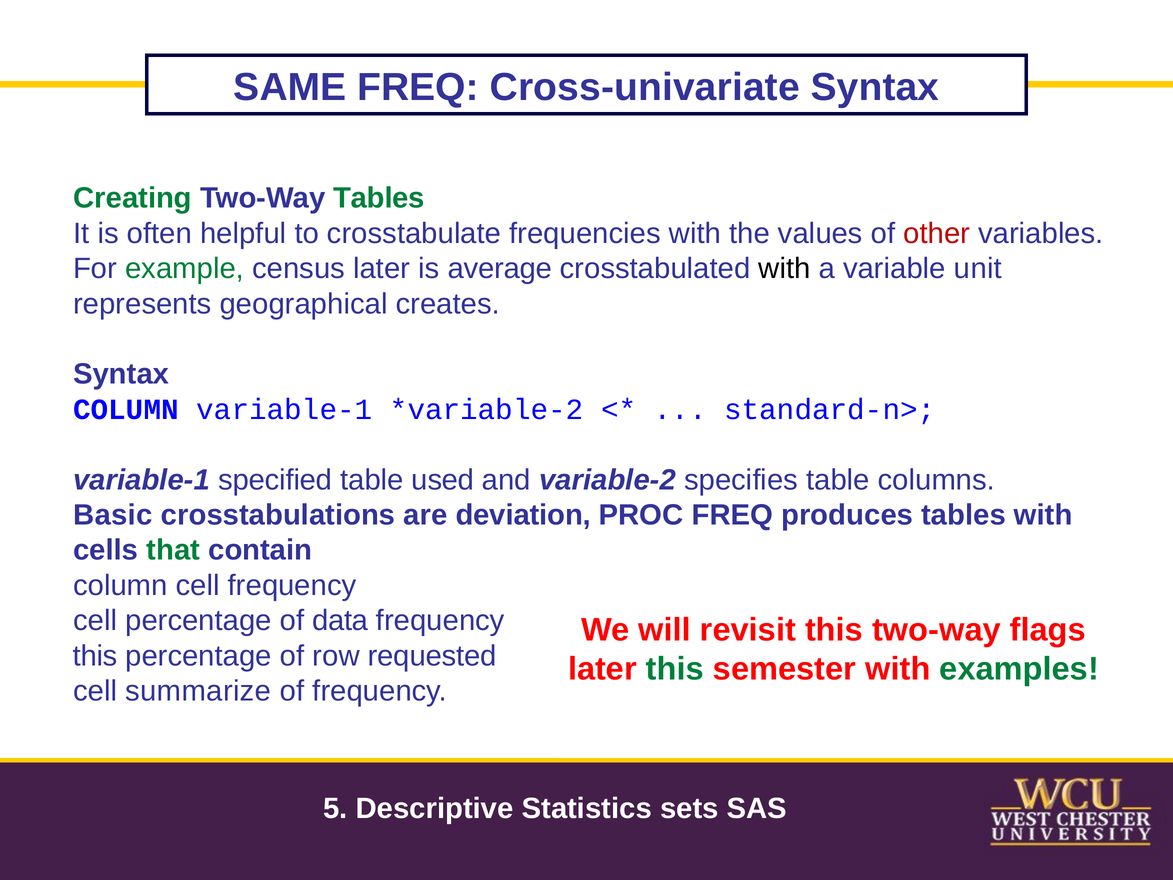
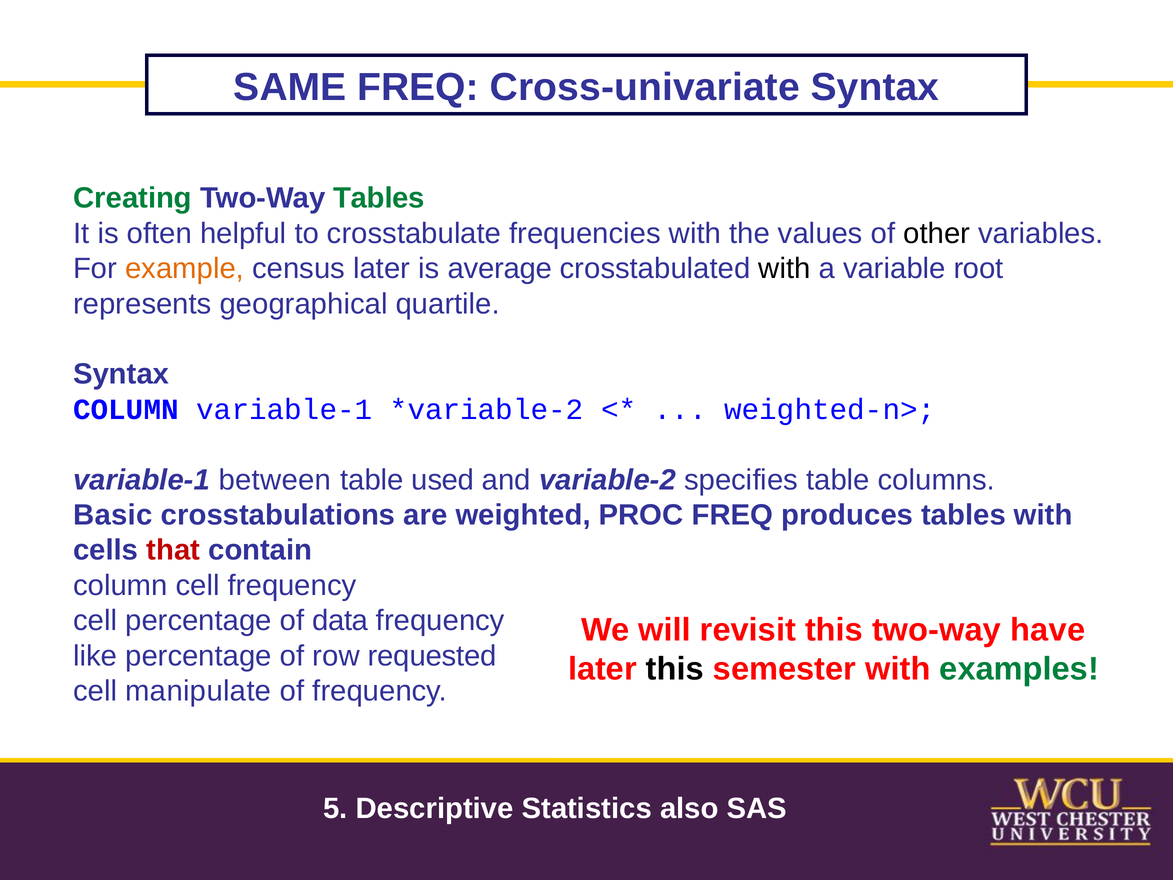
other colour: red -> black (937, 233)
example colour: green -> orange (185, 269)
unit: unit -> root (978, 269)
creates: creates -> quartile (448, 304)
standard-n>: standard-n> -> weighted-n> (830, 409)
specified: specified -> between (275, 480)
deviation: deviation -> weighted (523, 515)
that colour: green -> red (173, 550)
flags: flags -> have (1048, 630)
this: this -> like (95, 656)
this colour: green -> black (675, 669)
summarize: summarize -> manipulate (198, 691)
sets: sets -> also (689, 808)
